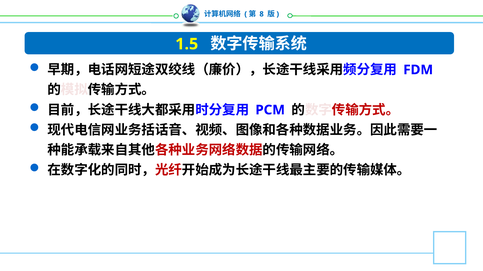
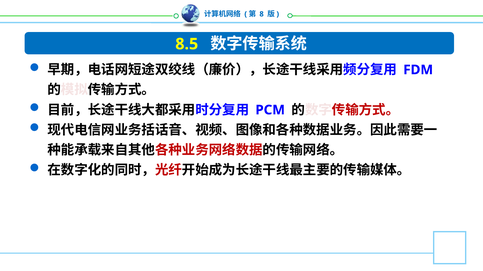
1.5: 1.5 -> 8.5 (187, 44)
